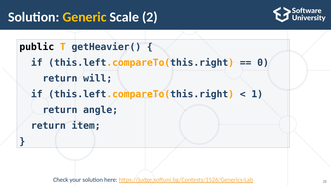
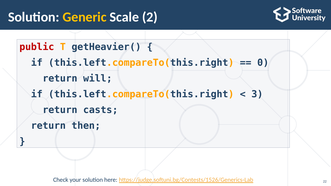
public colour: black -> red (37, 47)
1: 1 -> 3 (257, 94)
angle: angle -> casts (101, 110)
item: item -> then (86, 126)
